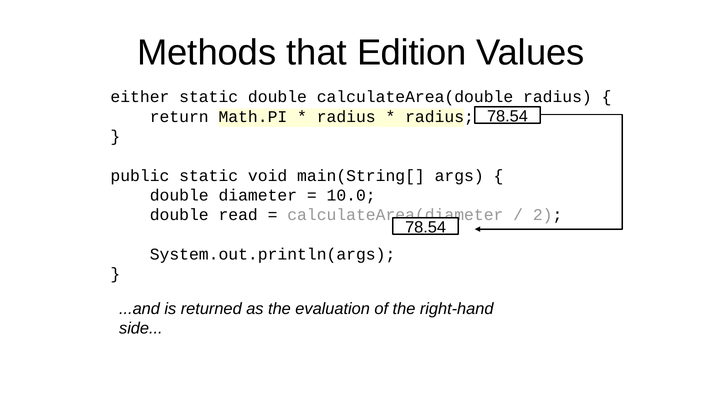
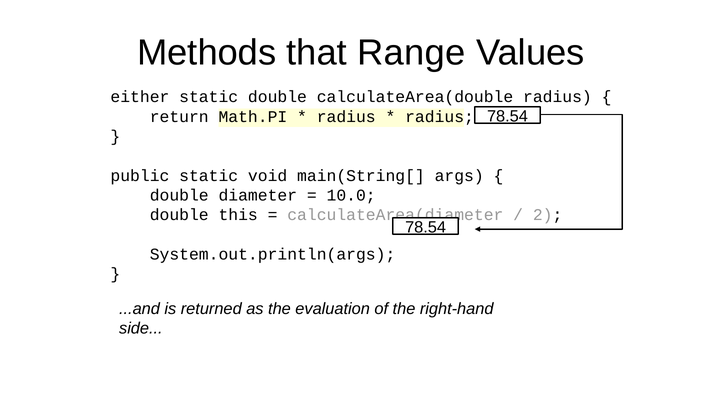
Edition: Edition -> Range (411, 53)
read: read -> this (238, 215)
